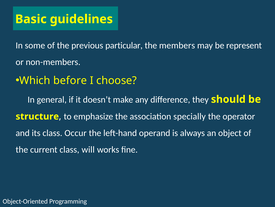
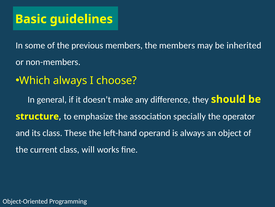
previous particular: particular -> members (124, 45)
represent: represent -> inherited (244, 45)
Which before: before -> always (70, 80)
Occur: Occur -> These (76, 133)
